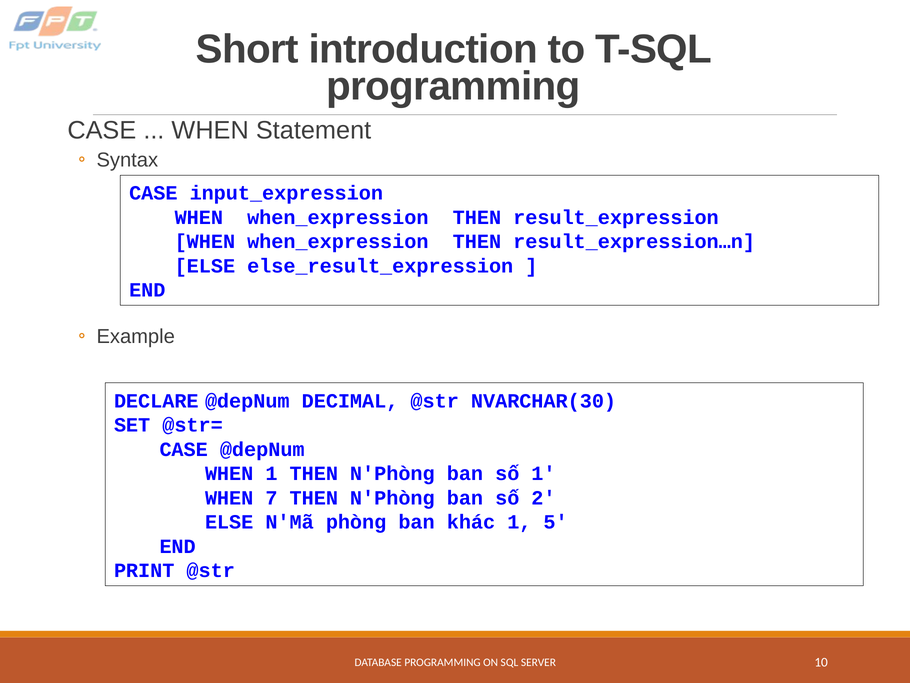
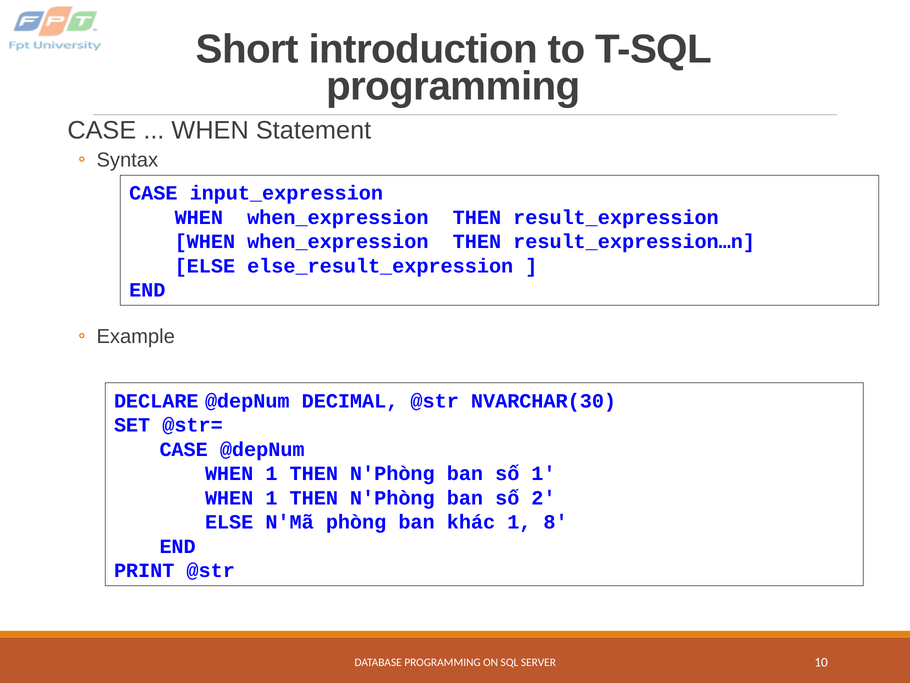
7: 7 -> 1 (271, 498)
5: 5 -> 8 (556, 522)
